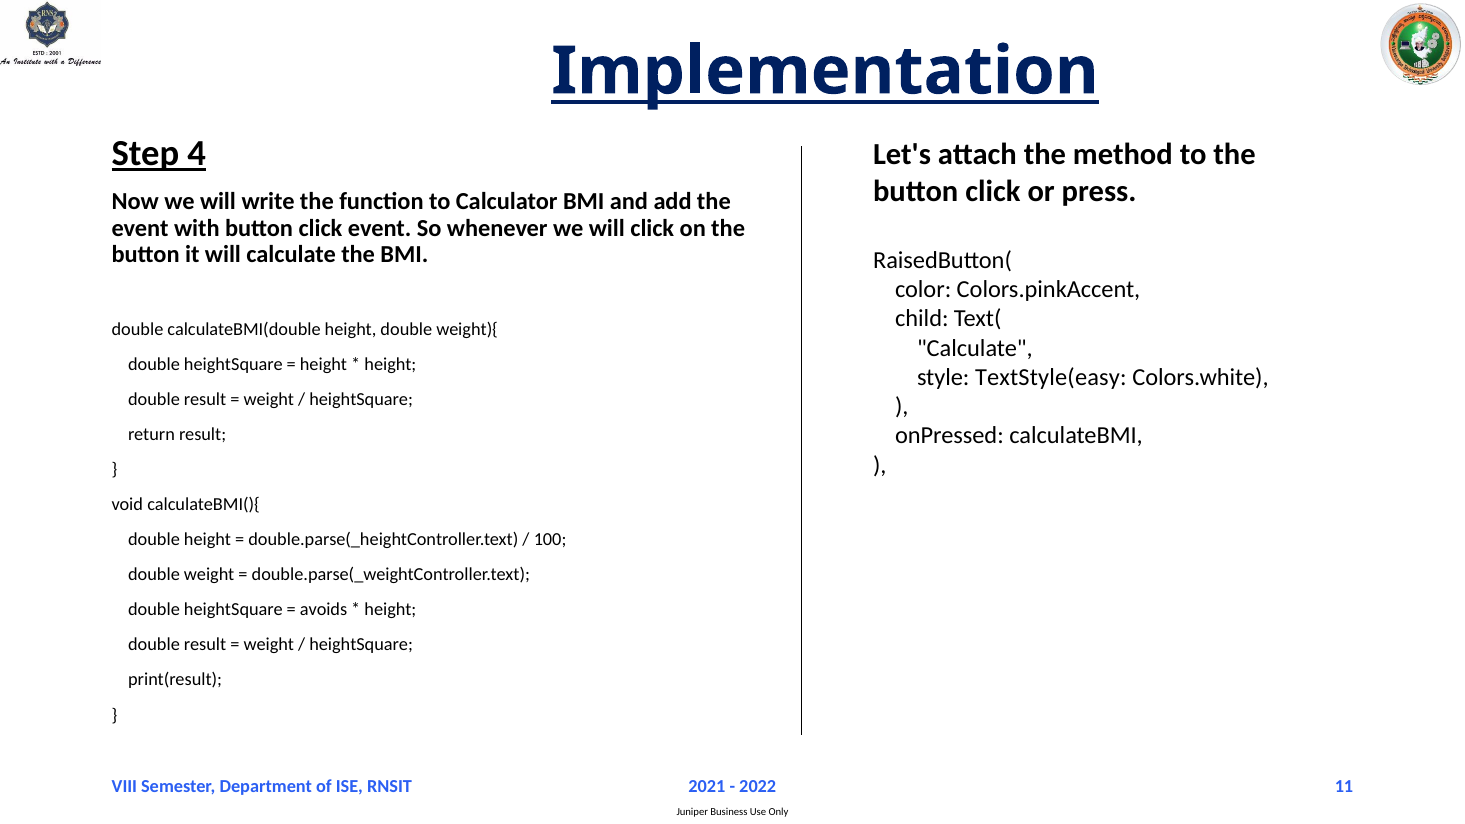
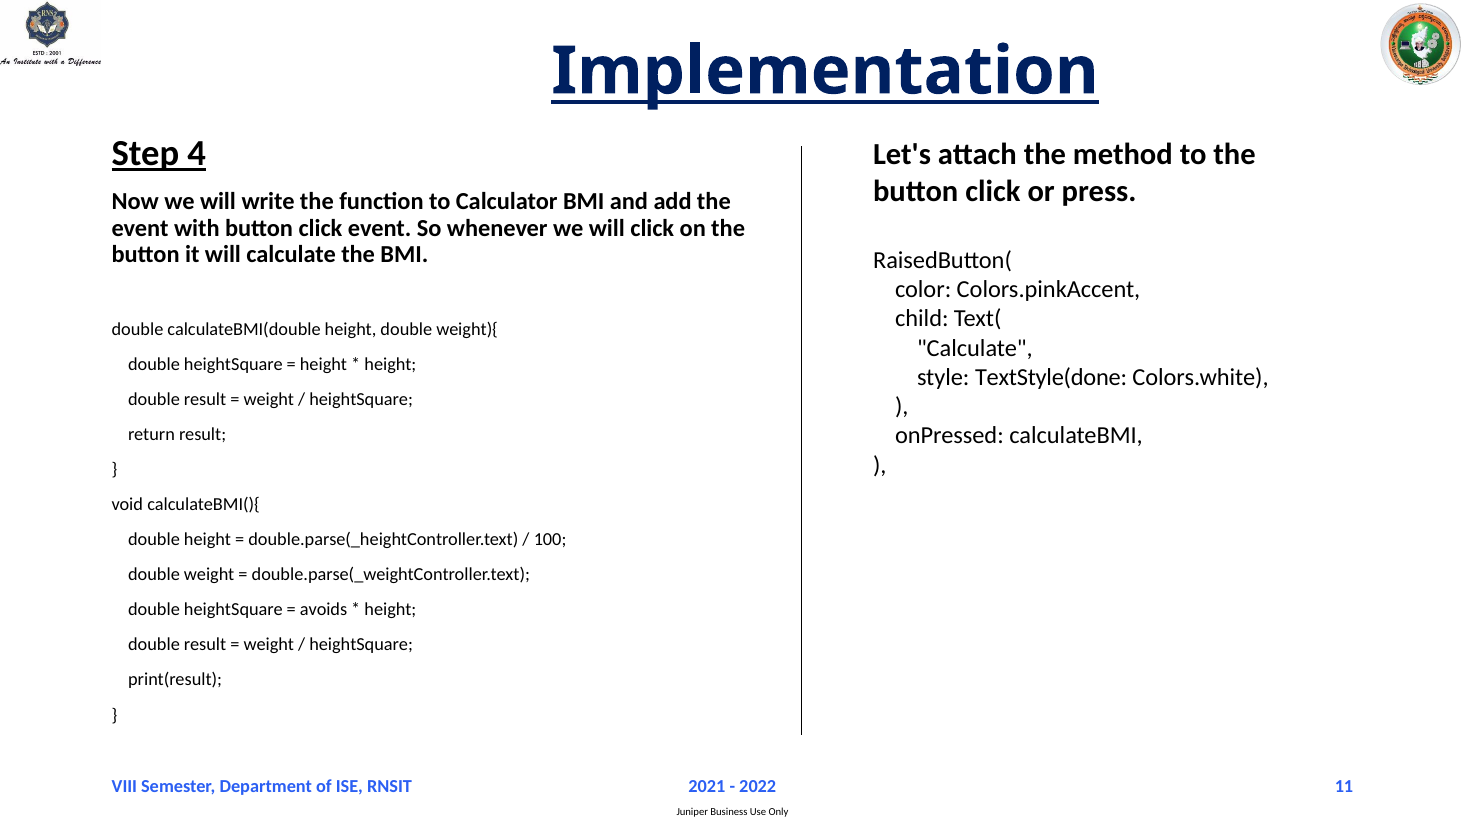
TextStyle(easy: TextStyle(easy -> TextStyle(done (1051, 377)
